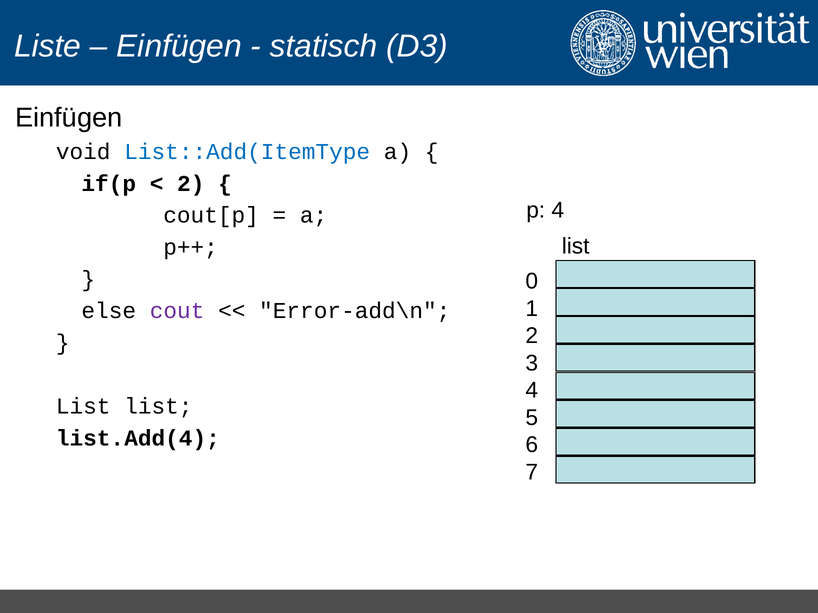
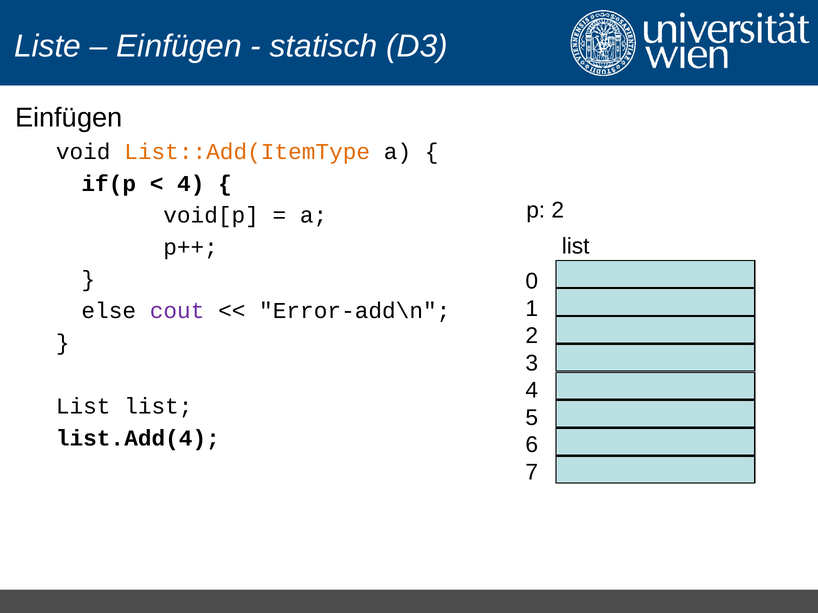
List::Add(ItemType colour: blue -> orange (247, 152)
2: 2 -> 4 (191, 184)
p 4: 4 -> 2 (558, 210)
cout[p: cout[p -> void[p (211, 216)
